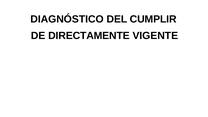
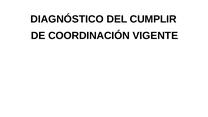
DIRECTAMENTE: DIRECTAMENTE -> COORDINACIÓN (89, 36)
